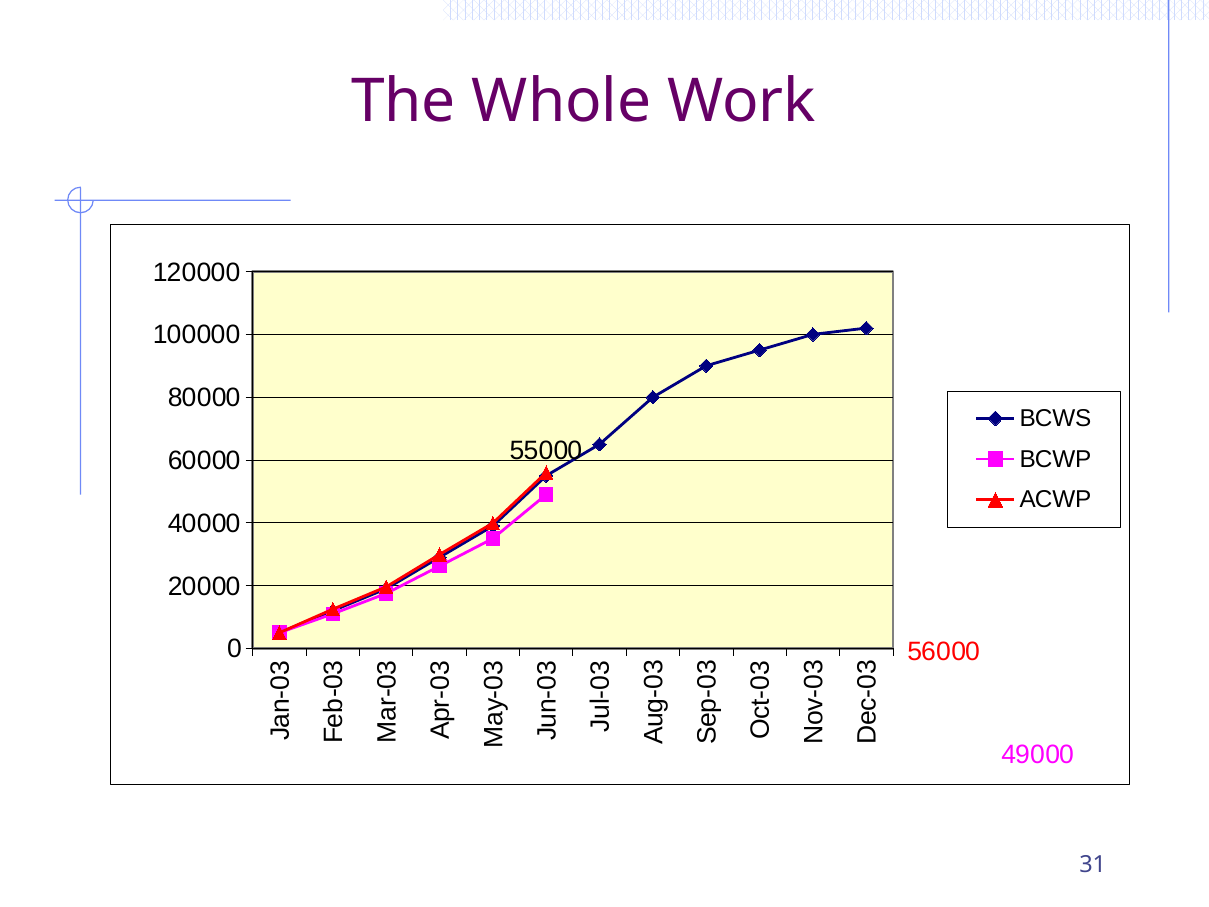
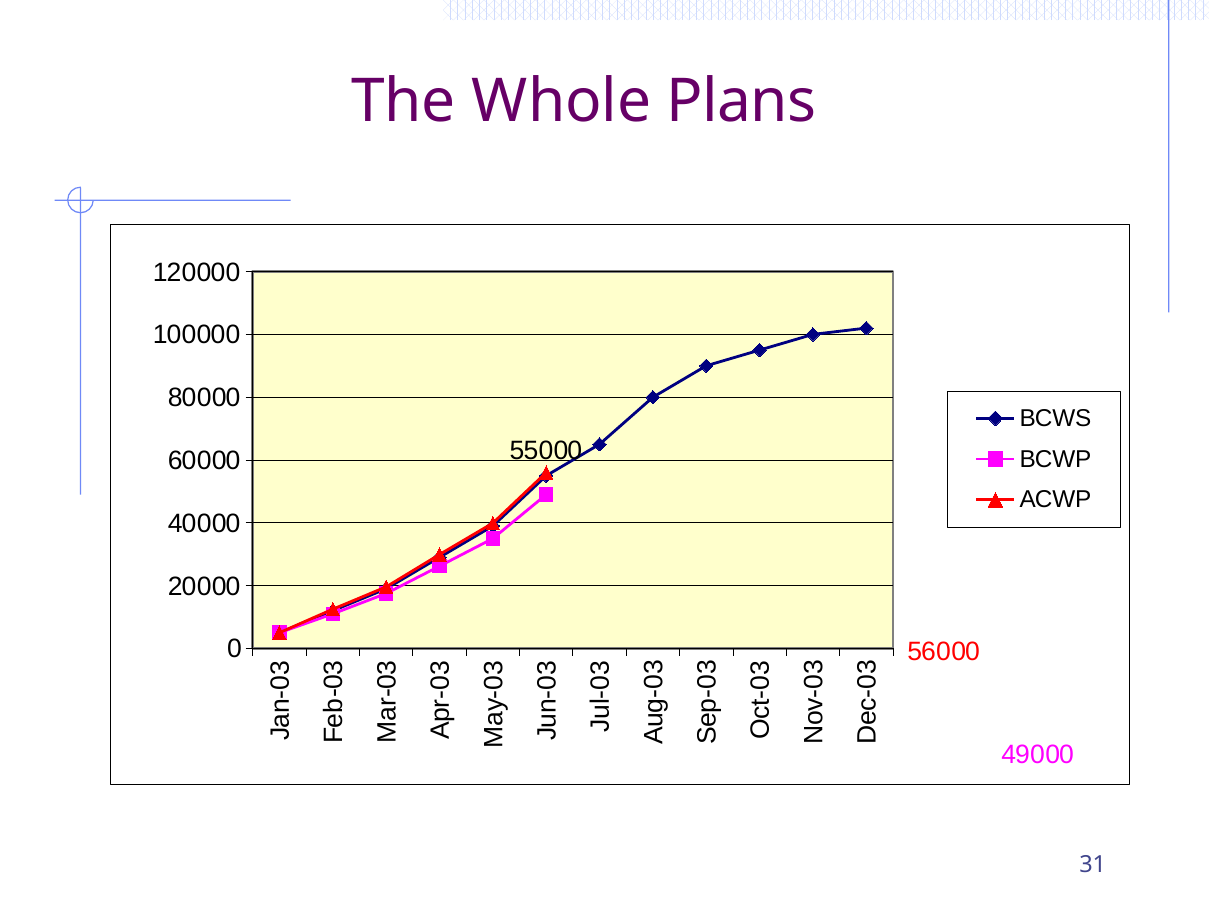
Work: Work -> Plans (741, 101)
